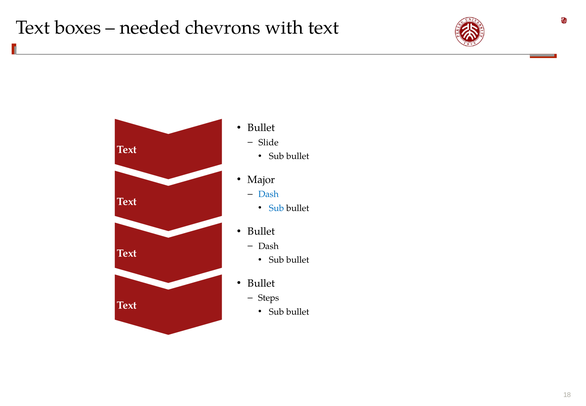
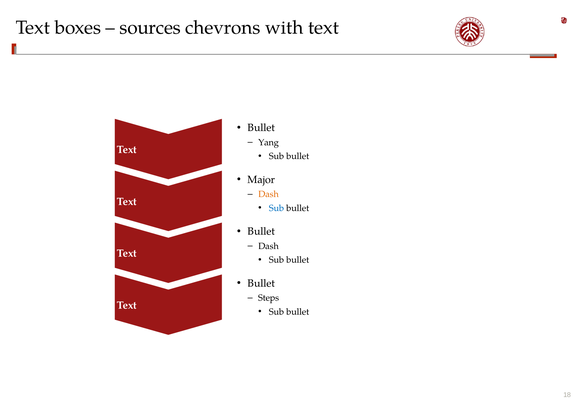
needed: needed -> sources (150, 28)
Slide: Slide -> Yang (269, 142)
Dash colour: blue -> orange (269, 194)
